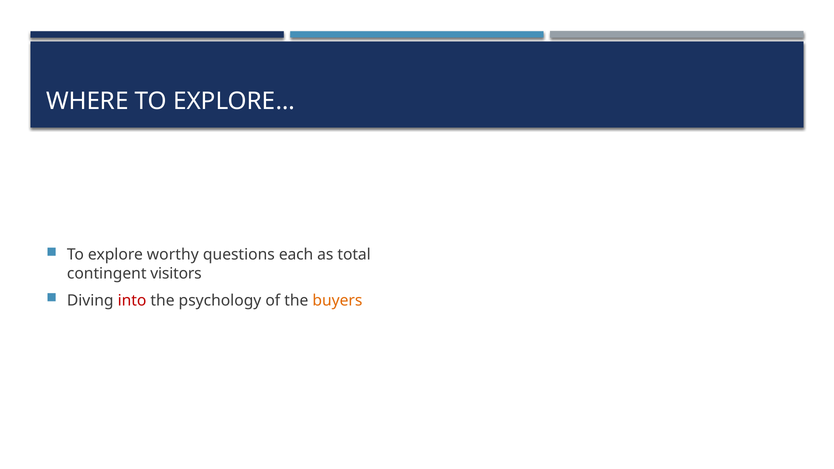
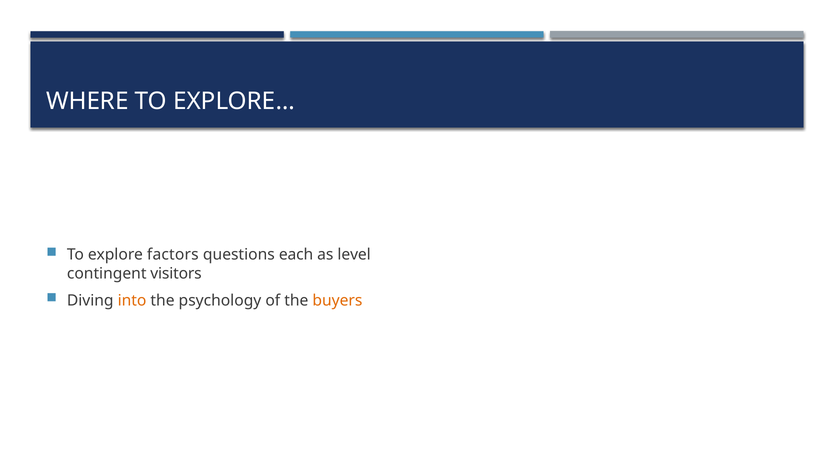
worthy: worthy -> factors (173, 255)
total: total -> level (354, 255)
into colour: red -> orange (132, 301)
